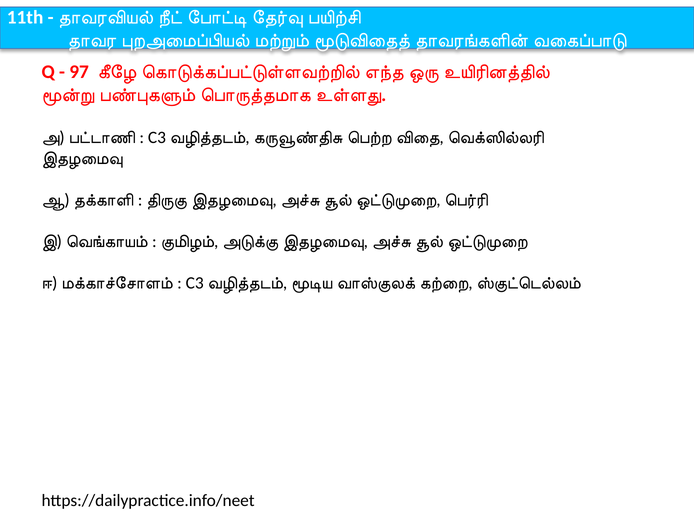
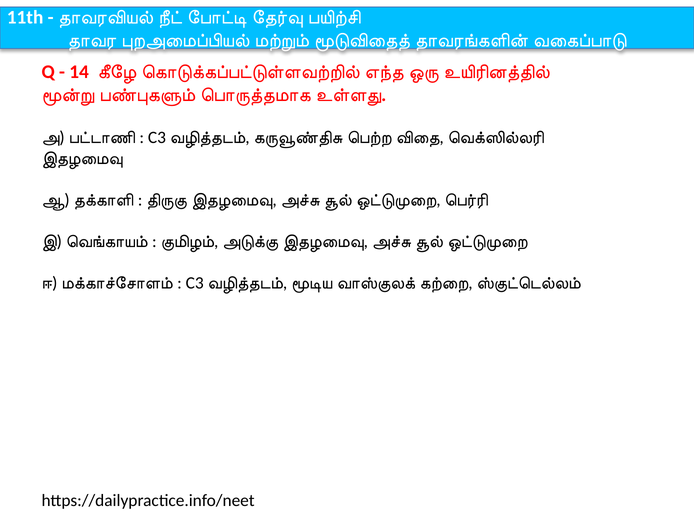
97: 97 -> 14 (79, 72)
